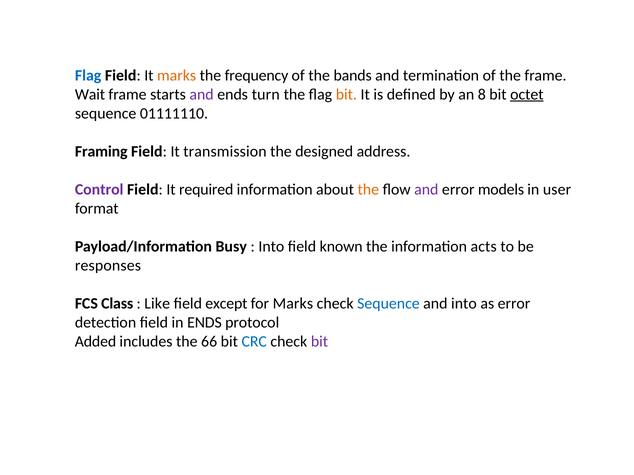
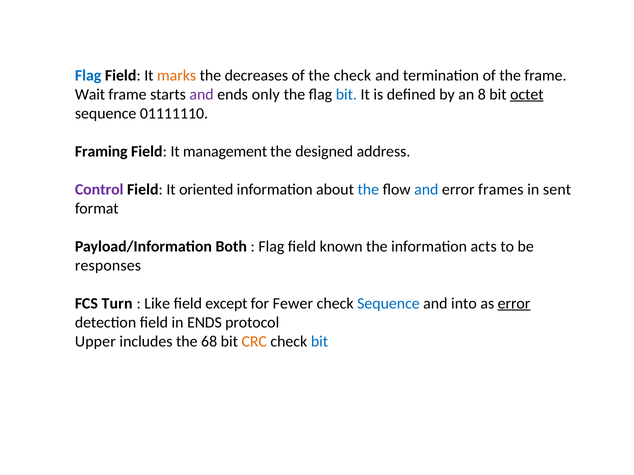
frequency: frequency -> decreases (256, 75)
the bands: bands -> check (352, 75)
turn: turn -> only (266, 94)
bit colour: orange -> blue (346, 94)
transmission: transmission -> management (225, 151)
required: required -> oriented (206, 190)
the colour: orange -> blue (368, 190)
and colour: purple -> blue (426, 190)
models: models -> frames (501, 190)
user: user -> sent (557, 190)
Busy: Busy -> Both (231, 247)
Into: Into -> Flag (271, 247)
Class: Class -> Turn (117, 304)
for Marks: Marks -> Fewer (293, 304)
error underline: none -> present (514, 304)
Added: Added -> Upper (95, 342)
66: 66 -> 68 (209, 342)
CRC colour: blue -> orange (254, 342)
bit colour: purple -> blue (319, 342)
